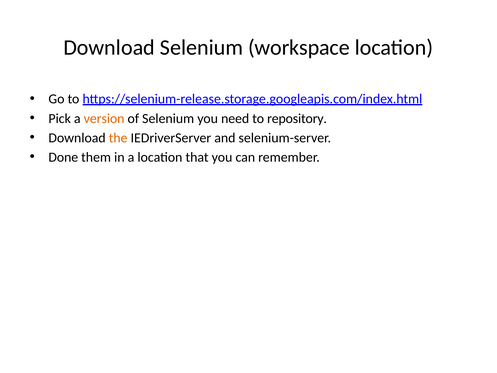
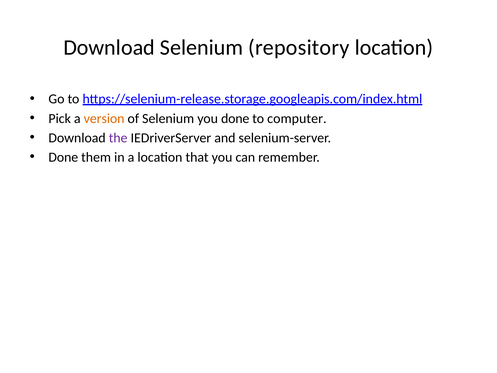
workspace: workspace -> repository (299, 48)
you need: need -> done (235, 118)
repository: repository -> computer (297, 118)
the colour: orange -> purple (118, 138)
